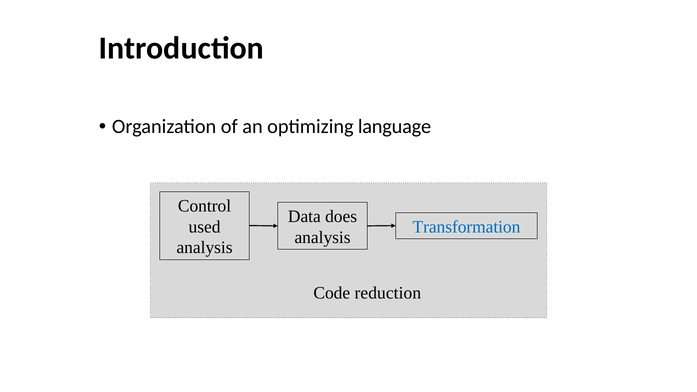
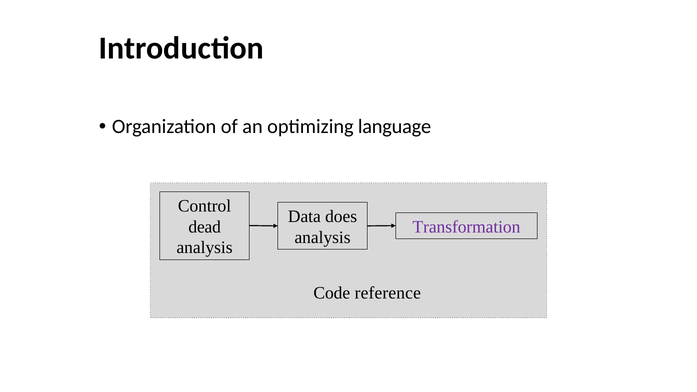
used: used -> dead (205, 227)
Transformation colour: blue -> purple (466, 227)
reduction: reduction -> reference (388, 293)
